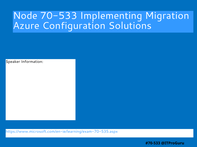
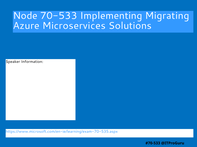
Migration: Migration -> Migrating (167, 16)
Configuration: Configuration -> Microservices (74, 26)
